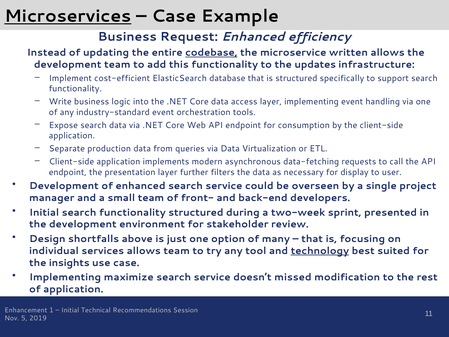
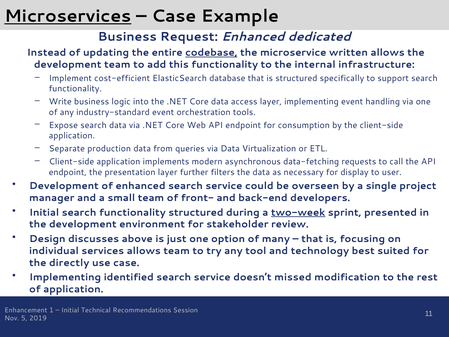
efficiency: efficiency -> dedicated (319, 37)
updates: updates -> internal (315, 65)
two-week underline: none -> present (298, 212)
shortfalls: shortfalls -> discusses (94, 239)
technology underline: present -> none (320, 251)
insights: insights -> directly (69, 263)
maximize: maximize -> identified (129, 277)
